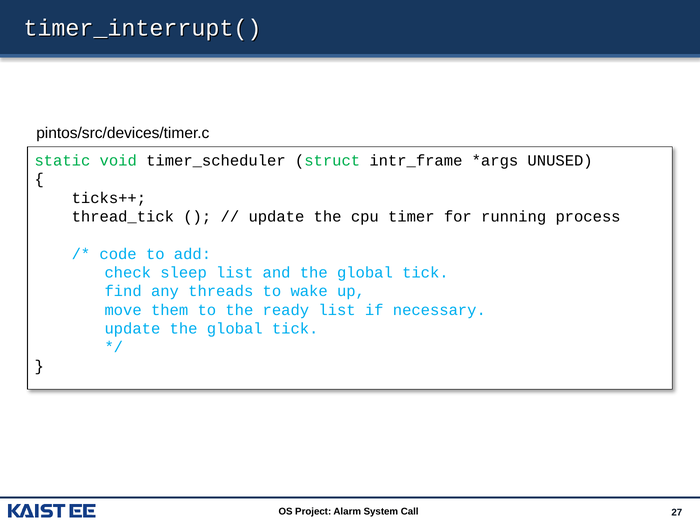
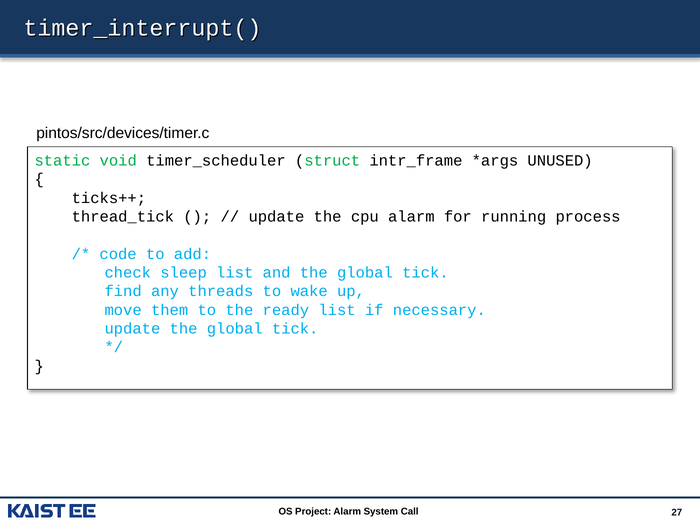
cpu timer: timer -> alarm (411, 217)
